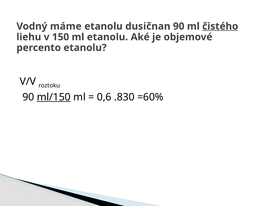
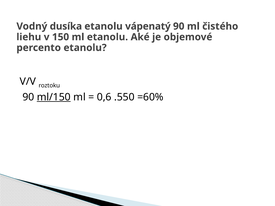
máme: máme -> dusíka (66, 26)
dusičnan: dusičnan -> vápenatý (148, 26)
čistého underline: present -> none (220, 26)
.830: .830 -> .550 (124, 97)
